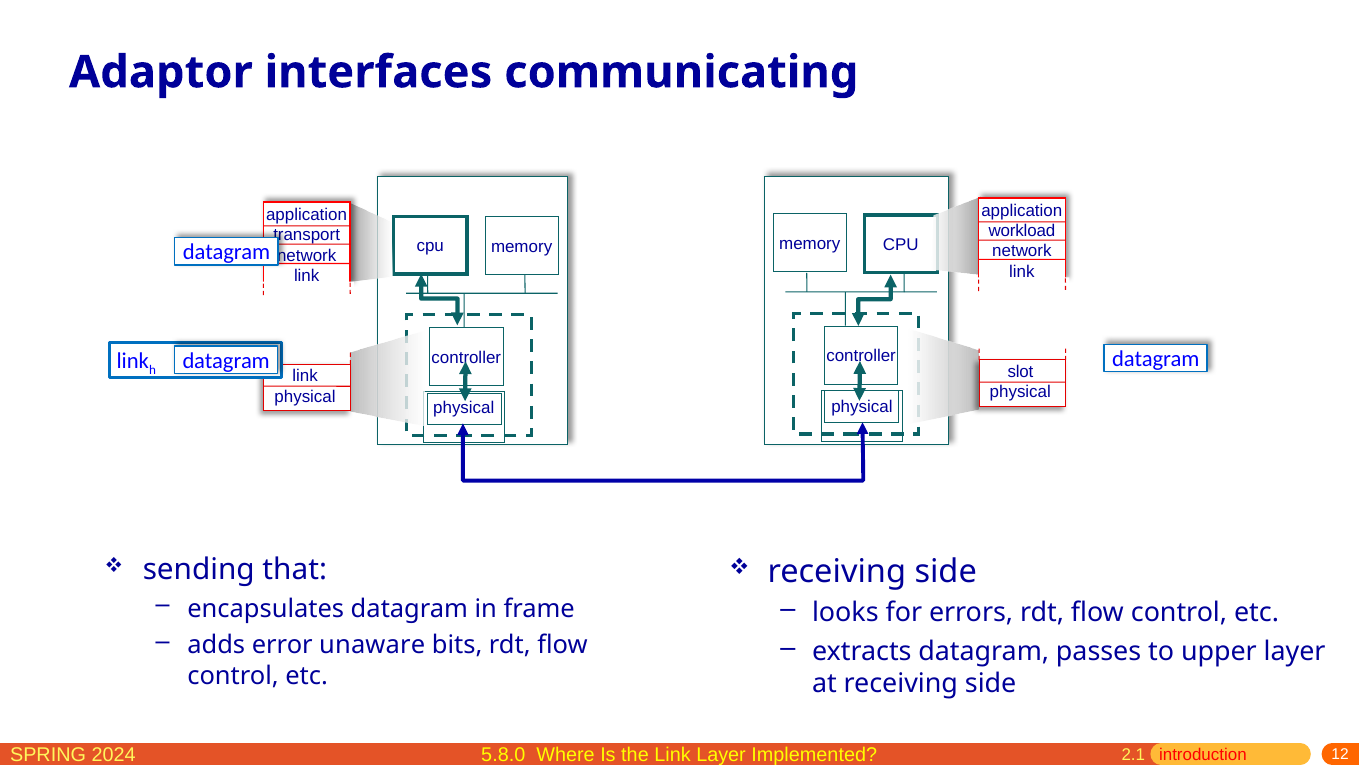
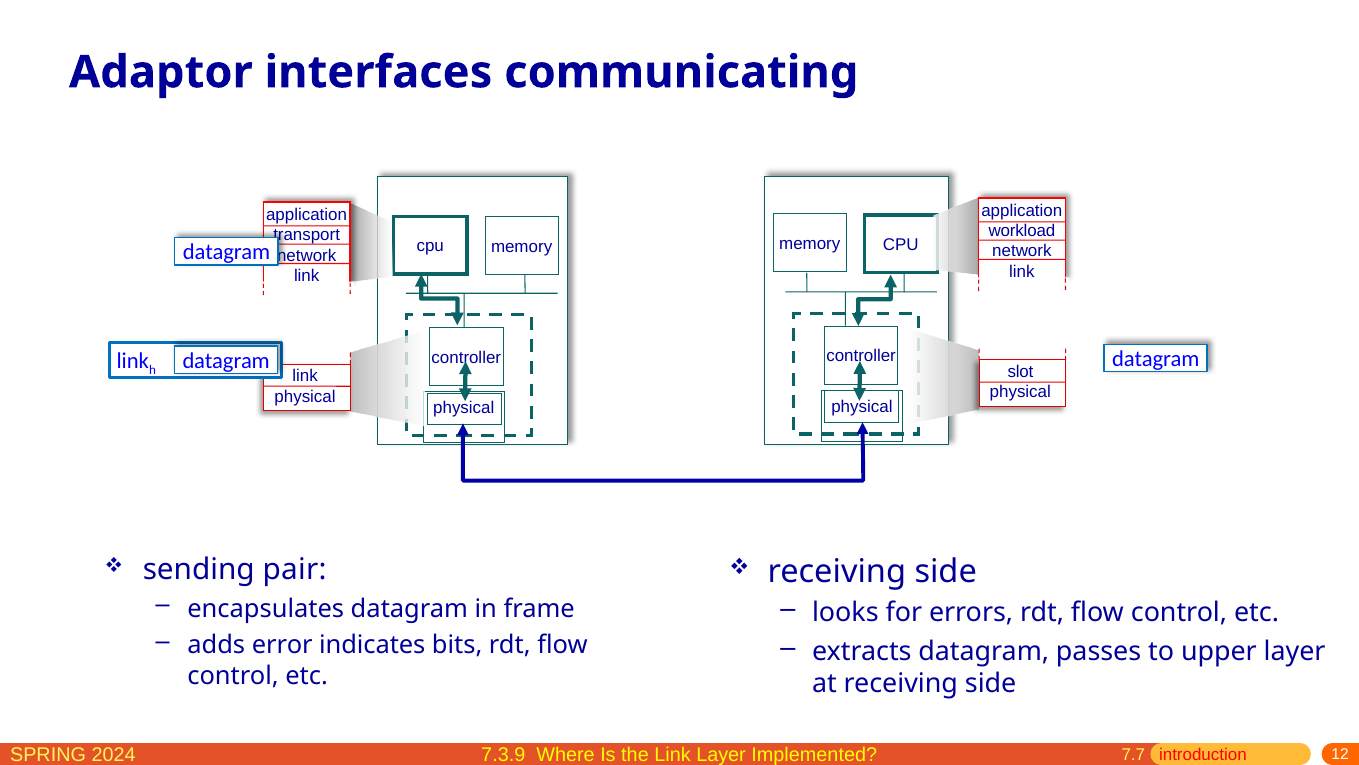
that: that -> pair (295, 569)
unaware: unaware -> indicates (372, 645)
5.8.0: 5.8.0 -> 7.3.9 (503, 754)
2.1: 2.1 -> 7.7 (1133, 755)
